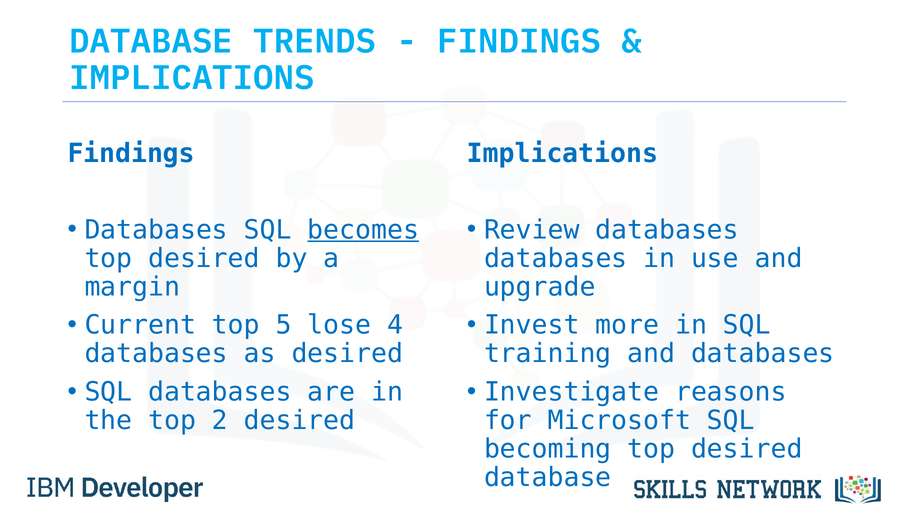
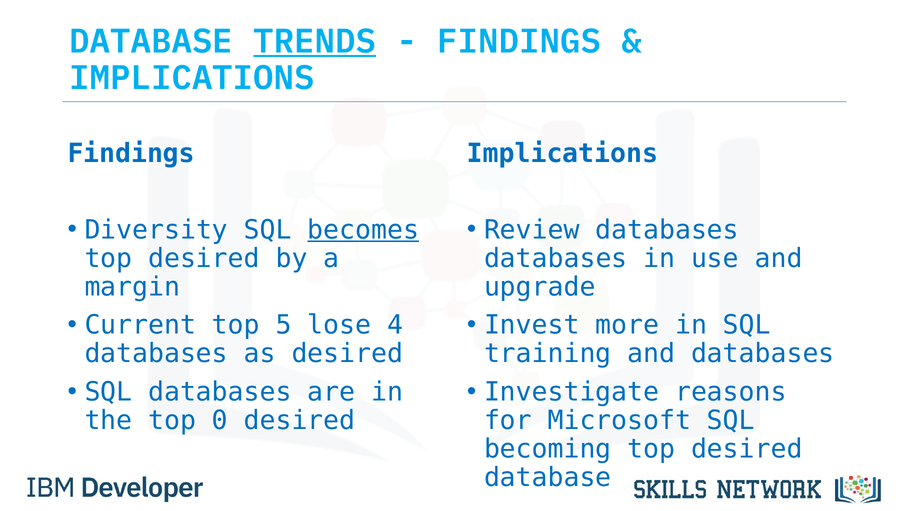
TRENDS underline: none -> present (315, 41)
Databases: Databases -> Diversity (156, 230)
2: 2 -> 0 (220, 421)
